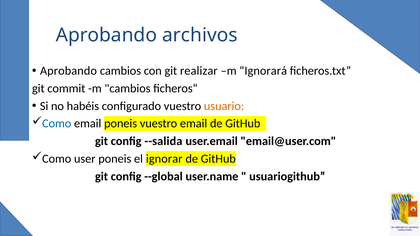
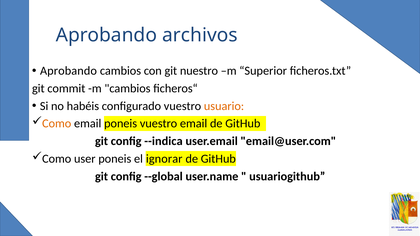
realizar: realizar -> nuestro (199, 71)
Ignorará: Ignorará -> Superior (263, 71)
Como colour: blue -> orange (57, 124)
--salida: --salida -> --indica (163, 141)
